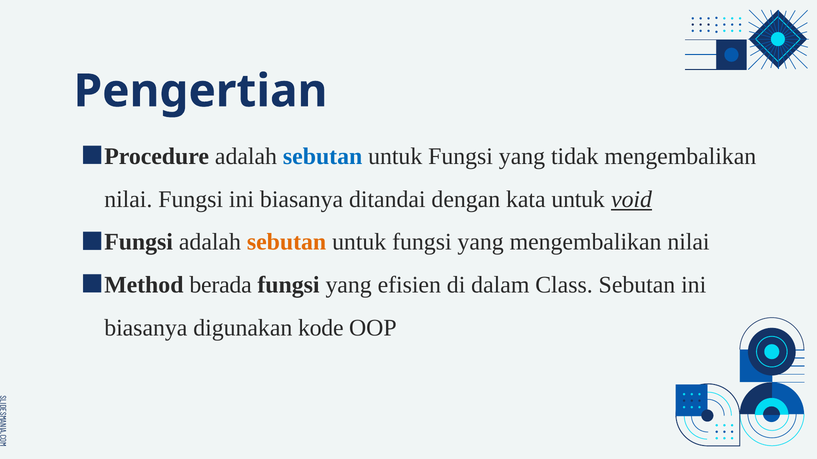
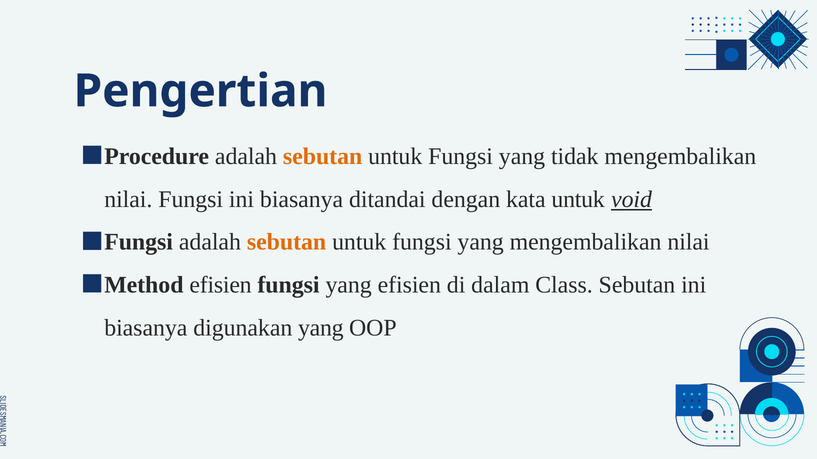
sebutan colour: blue -> orange (323, 157)
Method berada: berada -> efisien (221, 285)
digunakan kode: kode -> yang (321, 328)
